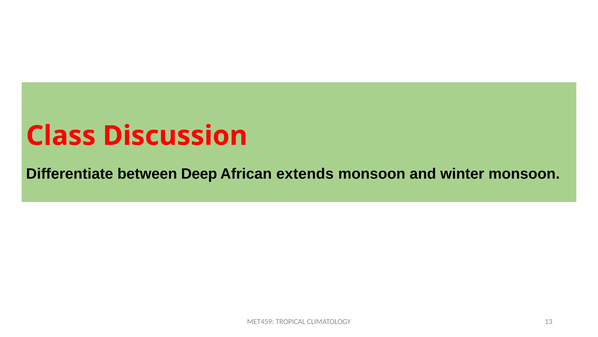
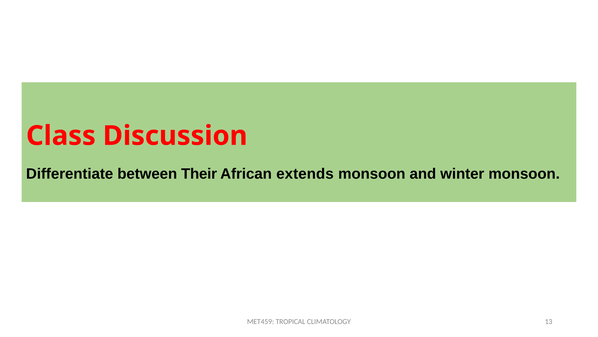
Deep: Deep -> Their (199, 174)
